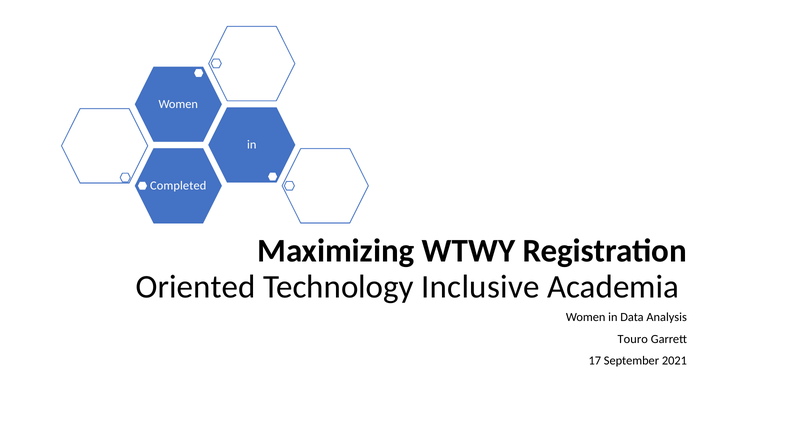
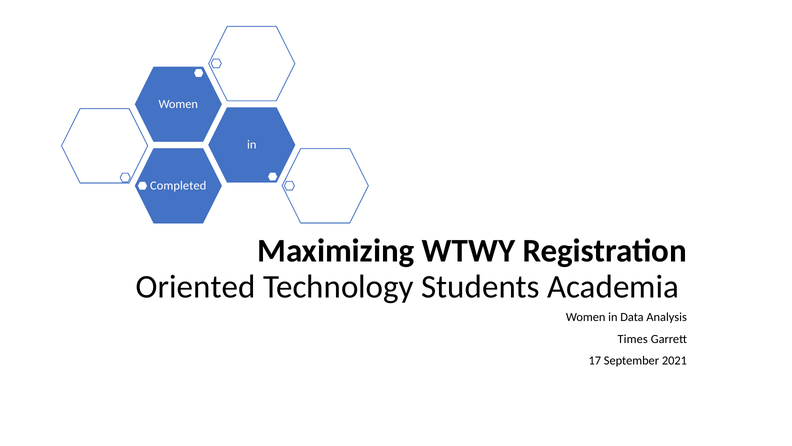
Inclusive: Inclusive -> Students (481, 286)
Touro: Touro -> Times (633, 339)
